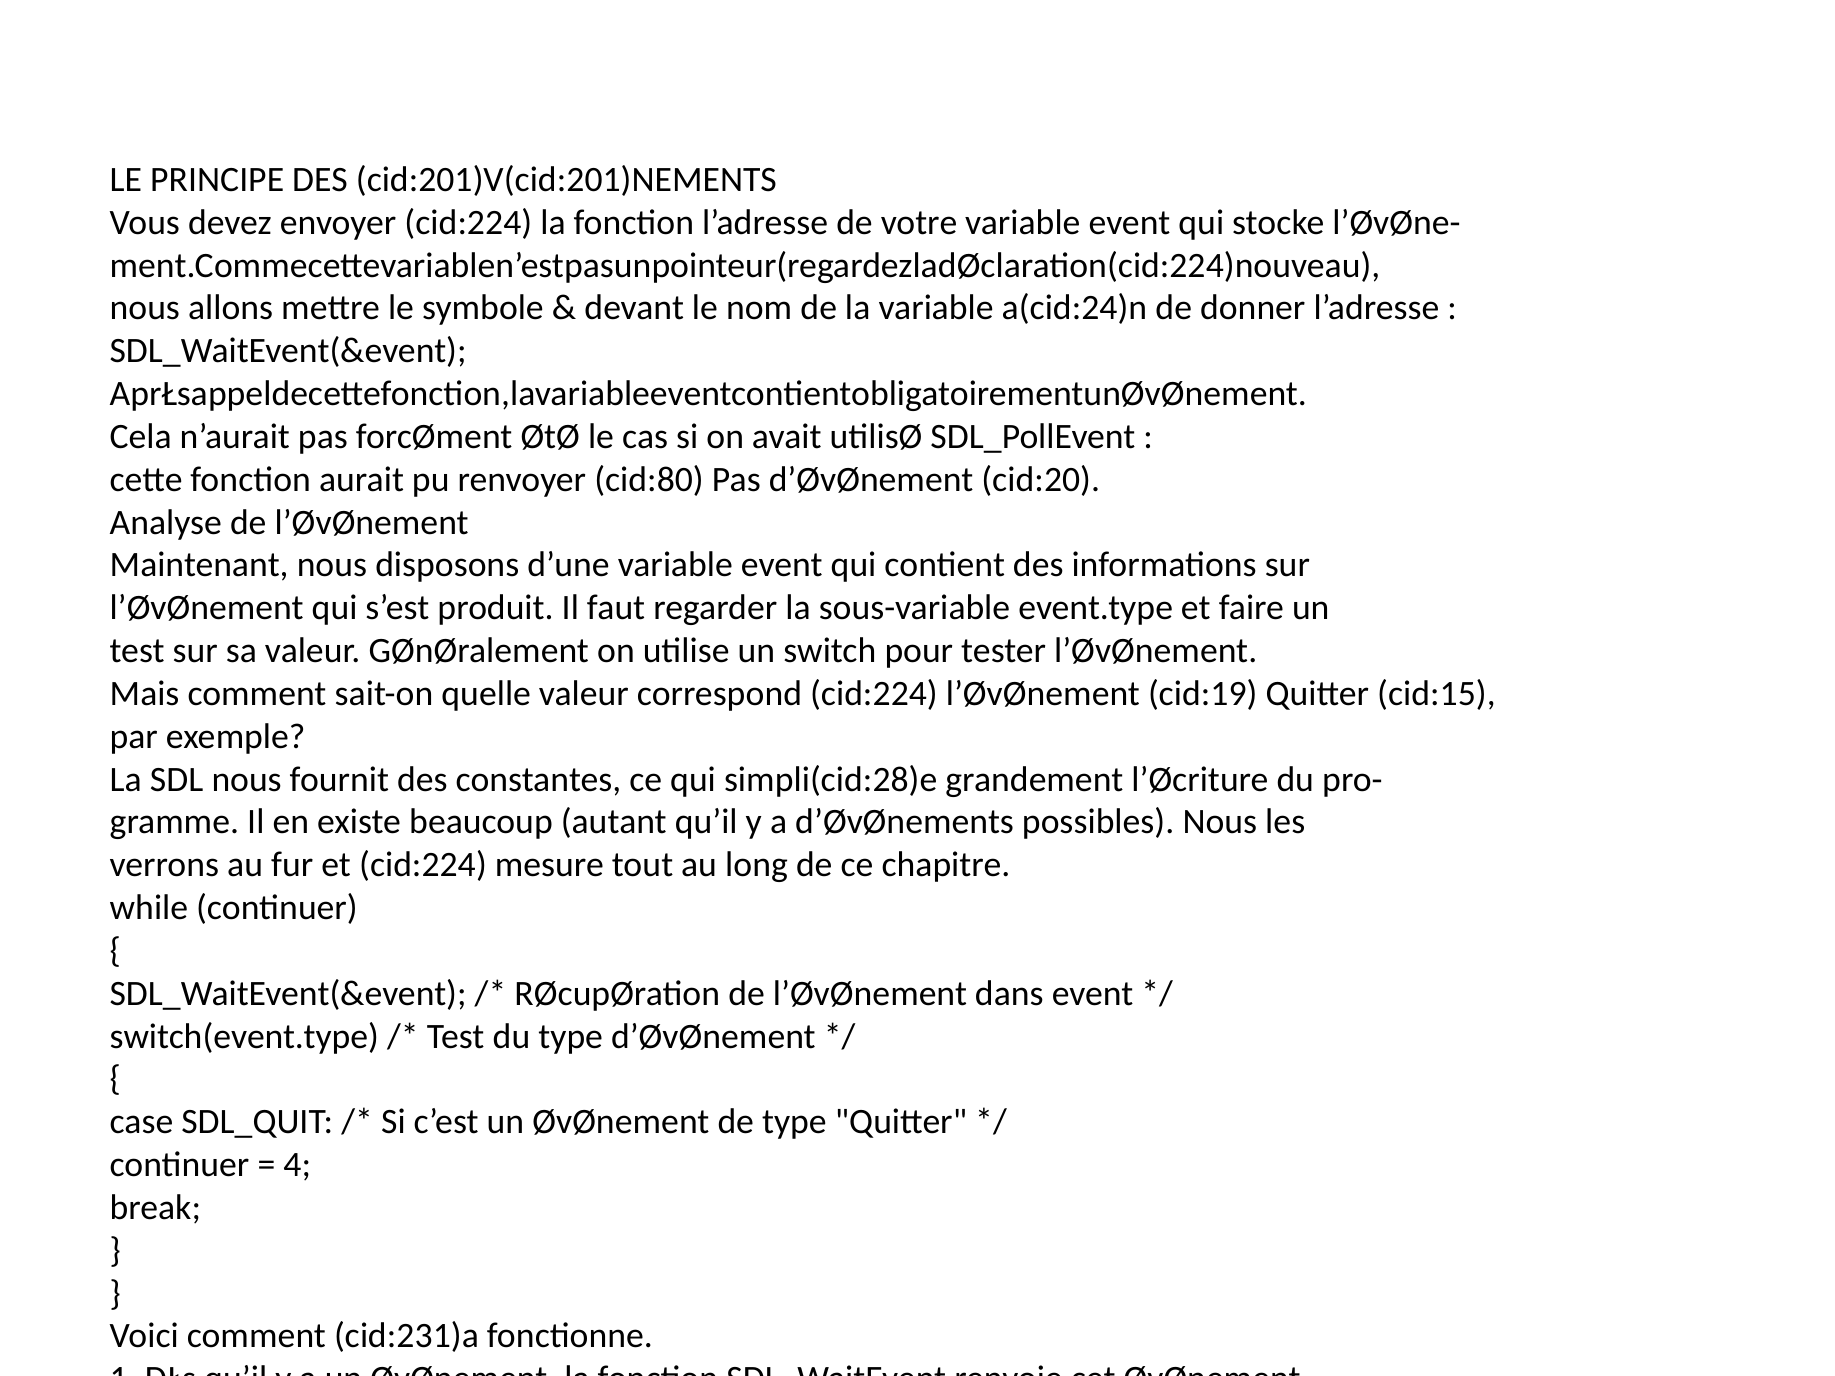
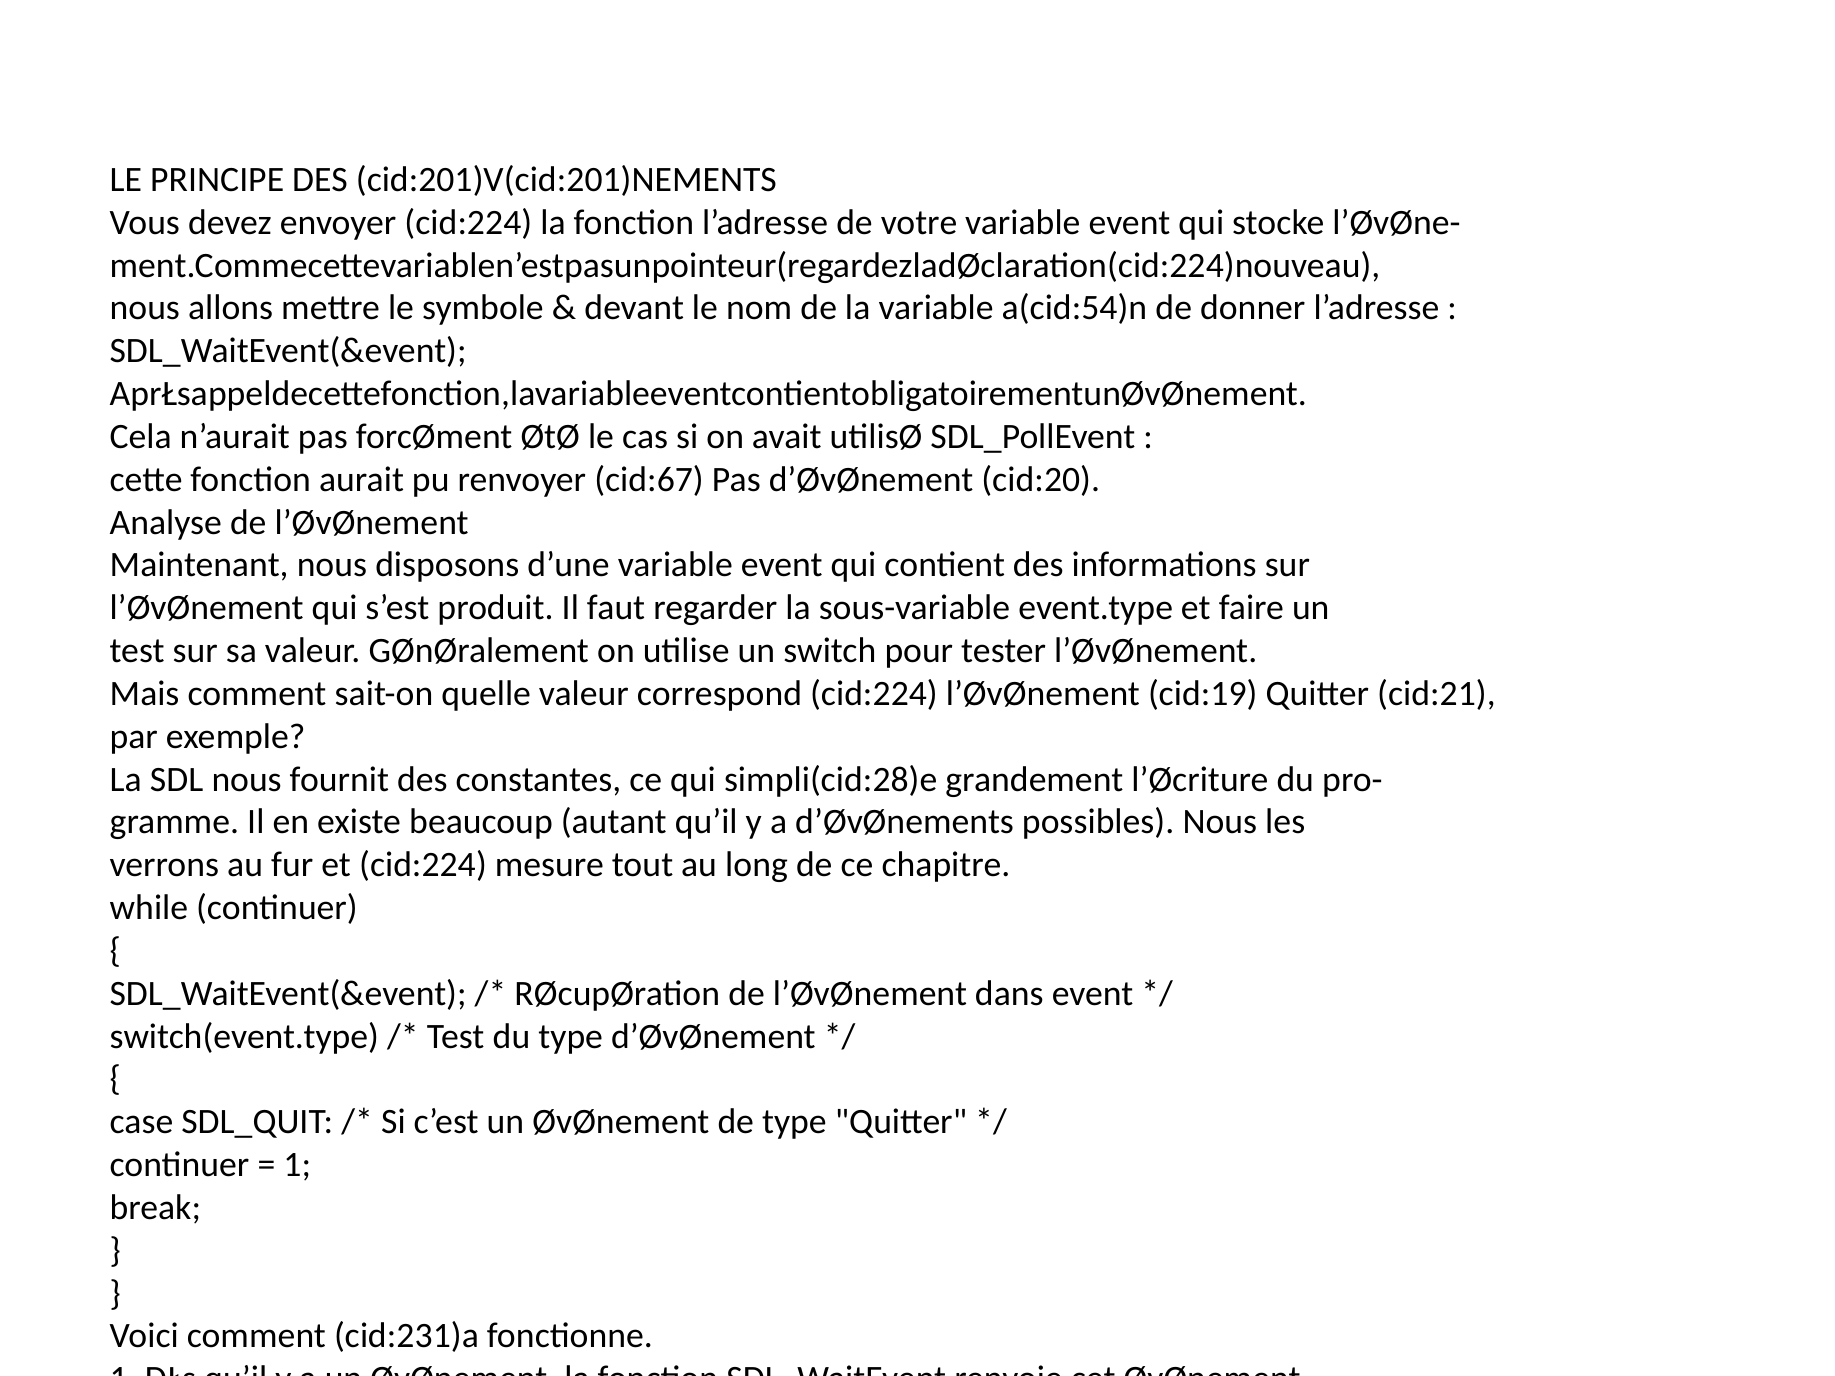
a(cid:24)n: a(cid:24)n -> a(cid:54)n (1074, 308)
cid:80: cid:80 -> cid:67 (649, 480)
cid:15: cid:15 -> cid:21 (1436, 694)
4: 4 -> 1 (297, 1165)
